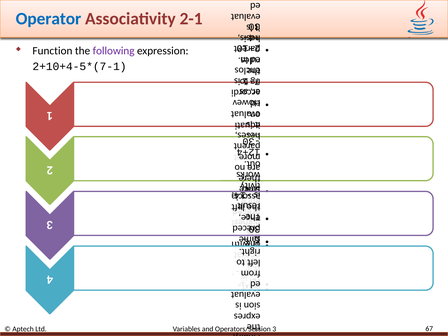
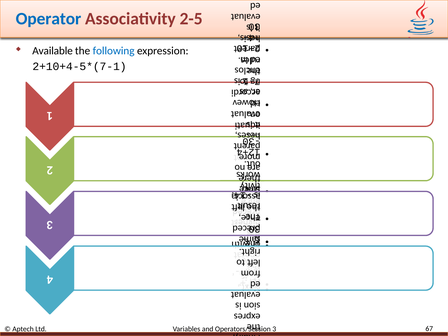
2-1: 2-1 -> 2-5 (191, 19)
Function: Function -> Available (53, 51)
following colour: purple -> blue (114, 51)
